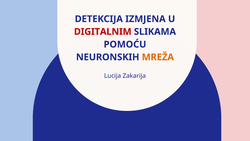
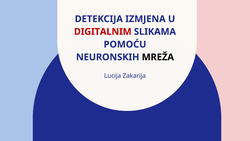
MREŽA colour: orange -> black (158, 57)
